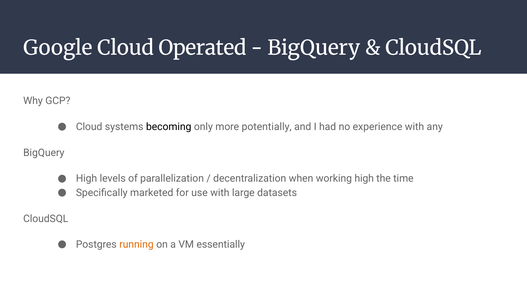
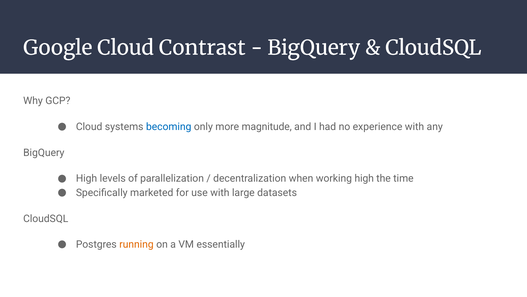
Operated: Operated -> Contrast (202, 48)
becoming colour: black -> blue (169, 127)
potentially: potentially -> magnitude (267, 127)
